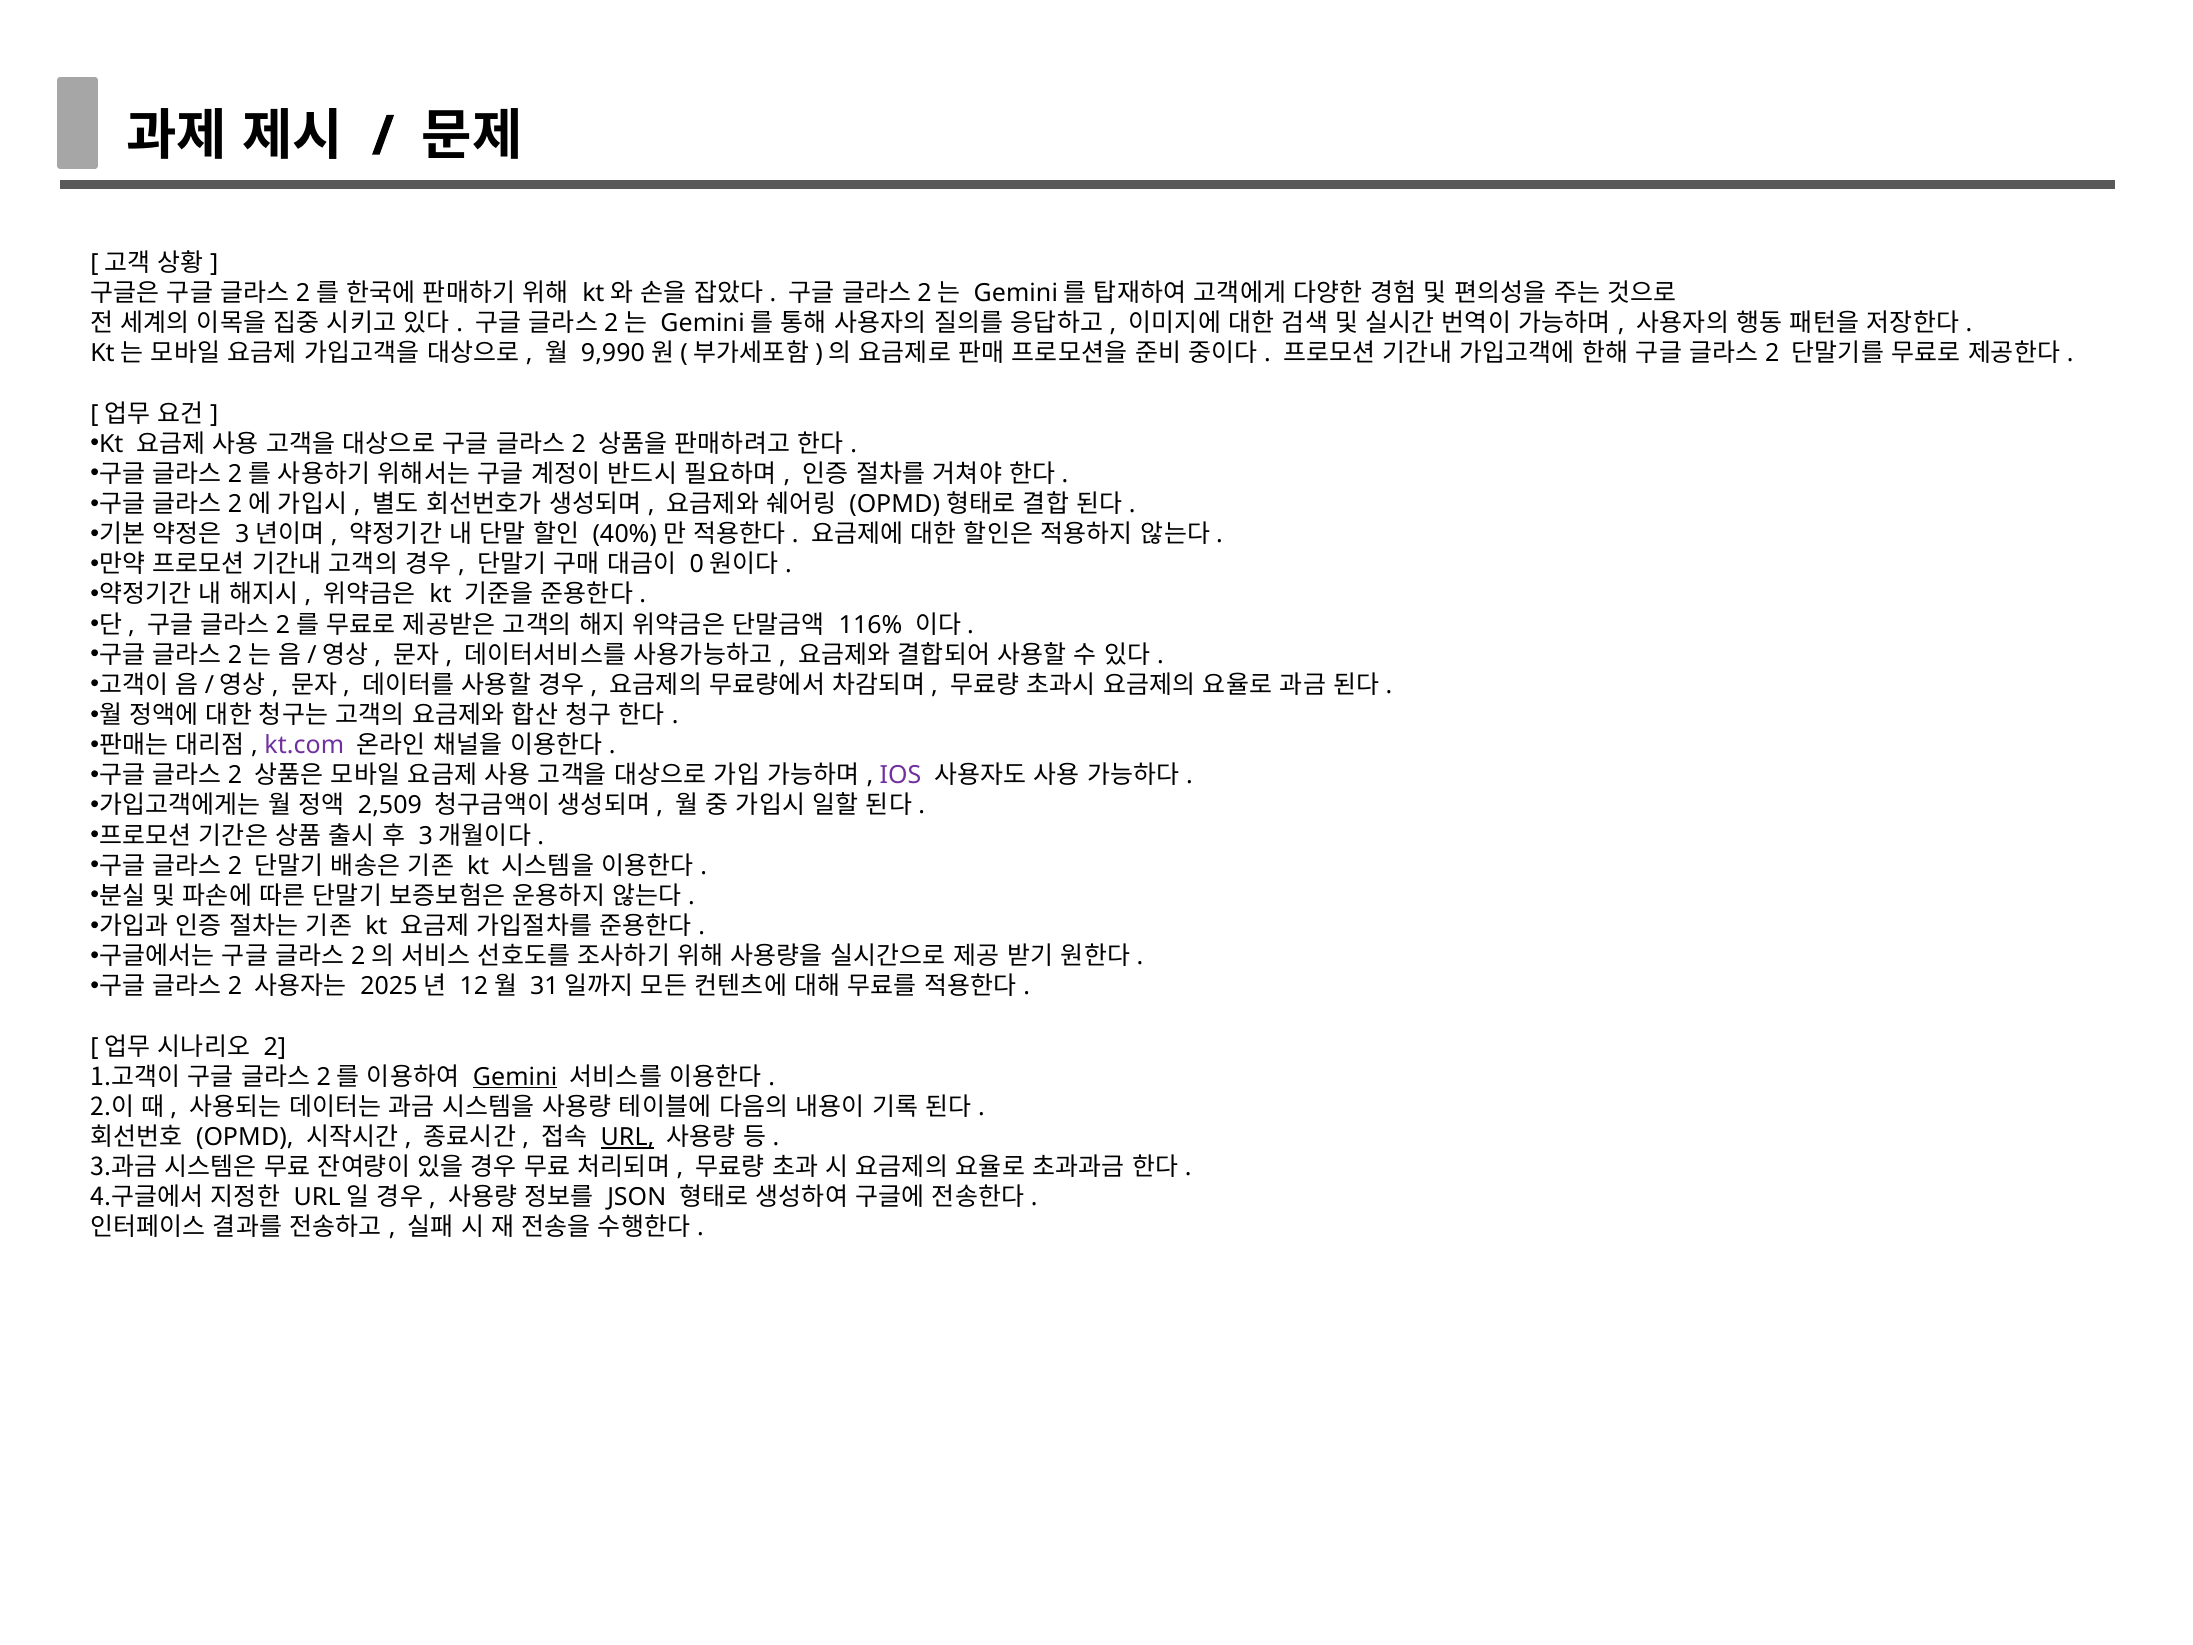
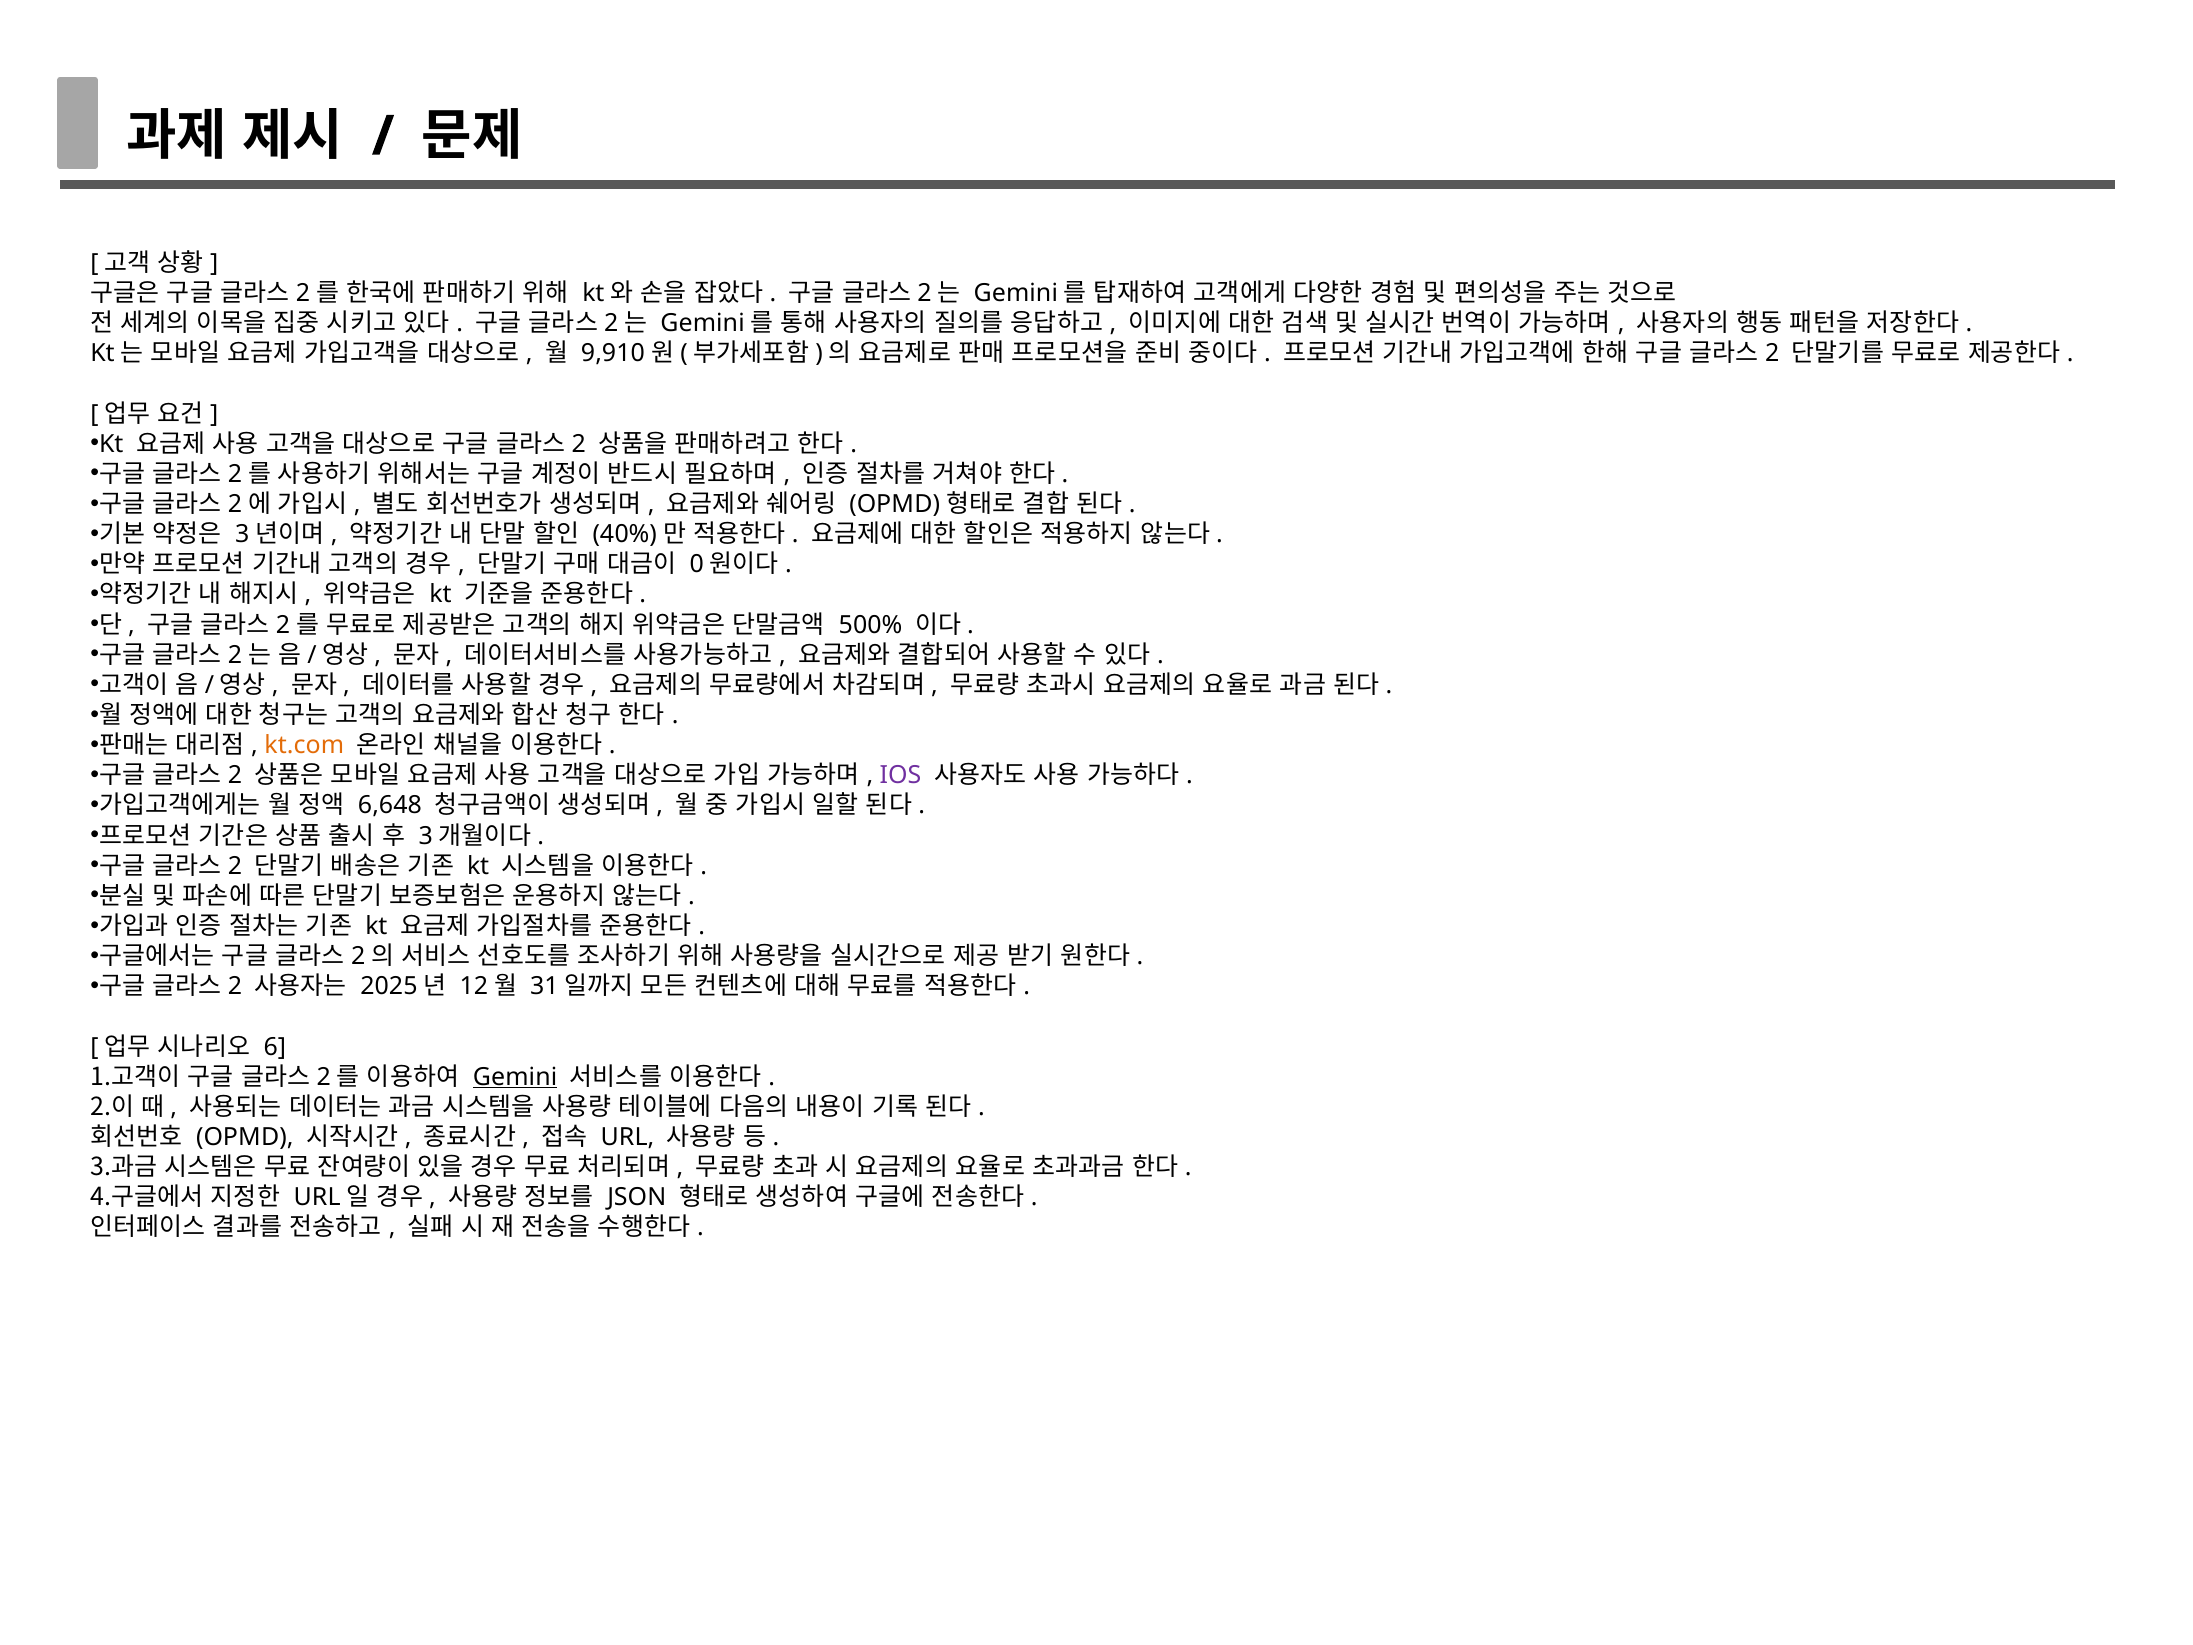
9,990: 9,990 -> 9,910 (613, 354)
116%: 116% -> 500% (871, 625)
kt.com colour: purple -> orange (304, 745)
2,509: 2,509 -> 6,648 (390, 806)
2: 2 -> 6 (275, 1047)
URL underline: present -> none (627, 1137)
